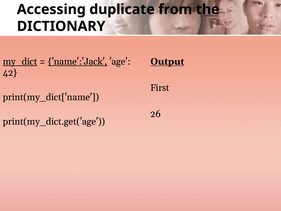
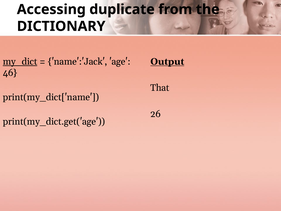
name':'Jack underline: present -> none (77, 62)
42: 42 -> 46 (10, 73)
First: First -> That (160, 88)
